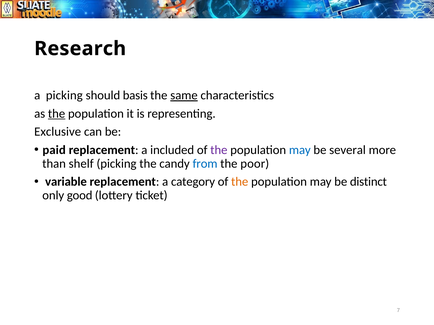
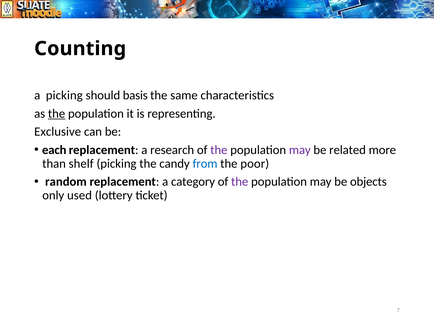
Research: Research -> Counting (80, 49)
same underline: present -> none (184, 96)
paid: paid -> each (54, 150)
included: included -> research (172, 150)
may colour: blue -> purple (300, 150)
several: several -> related (348, 150)
variable: variable -> random (66, 182)
the colour: orange -> purple (240, 182)
distinct: distinct -> objects (368, 182)
good: good -> used (80, 196)
